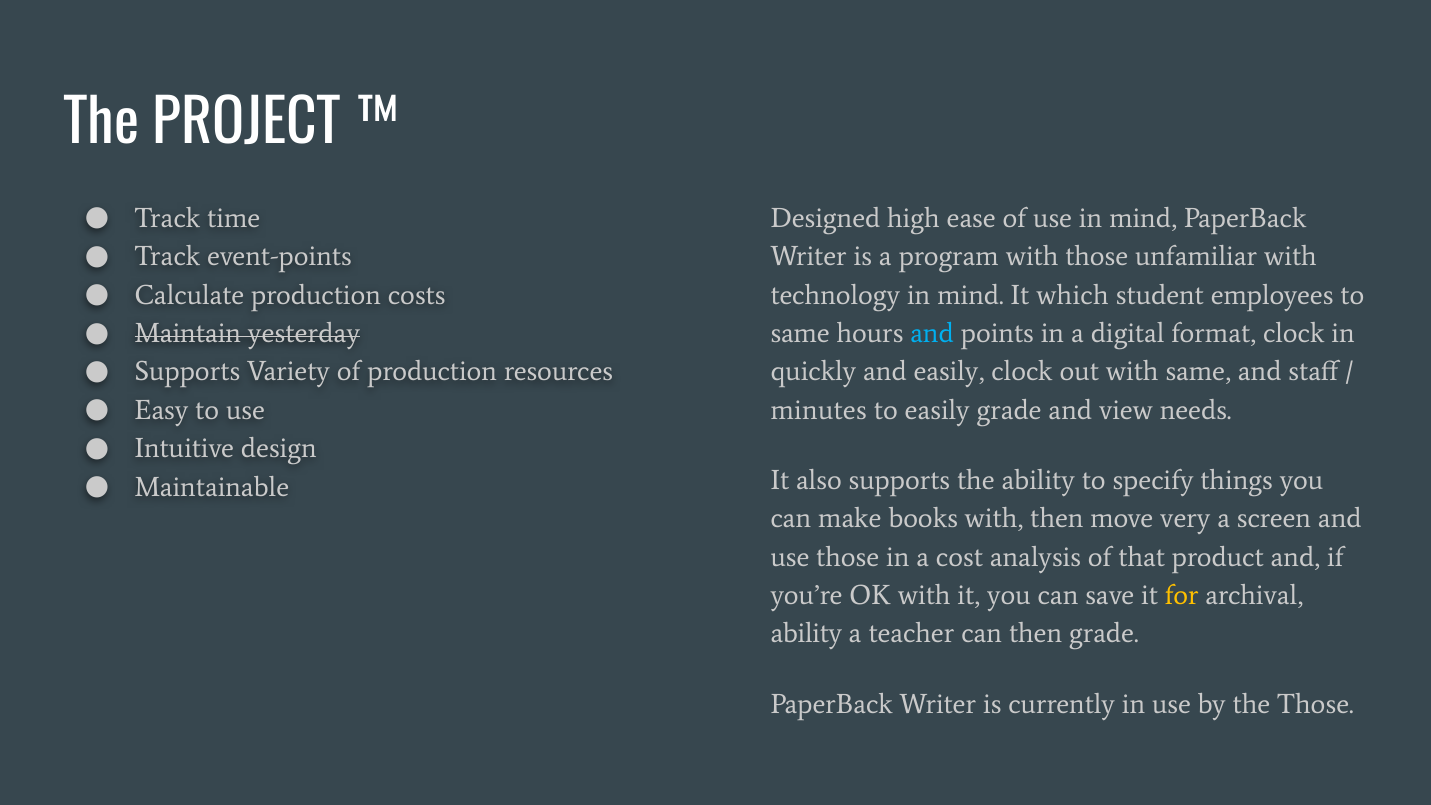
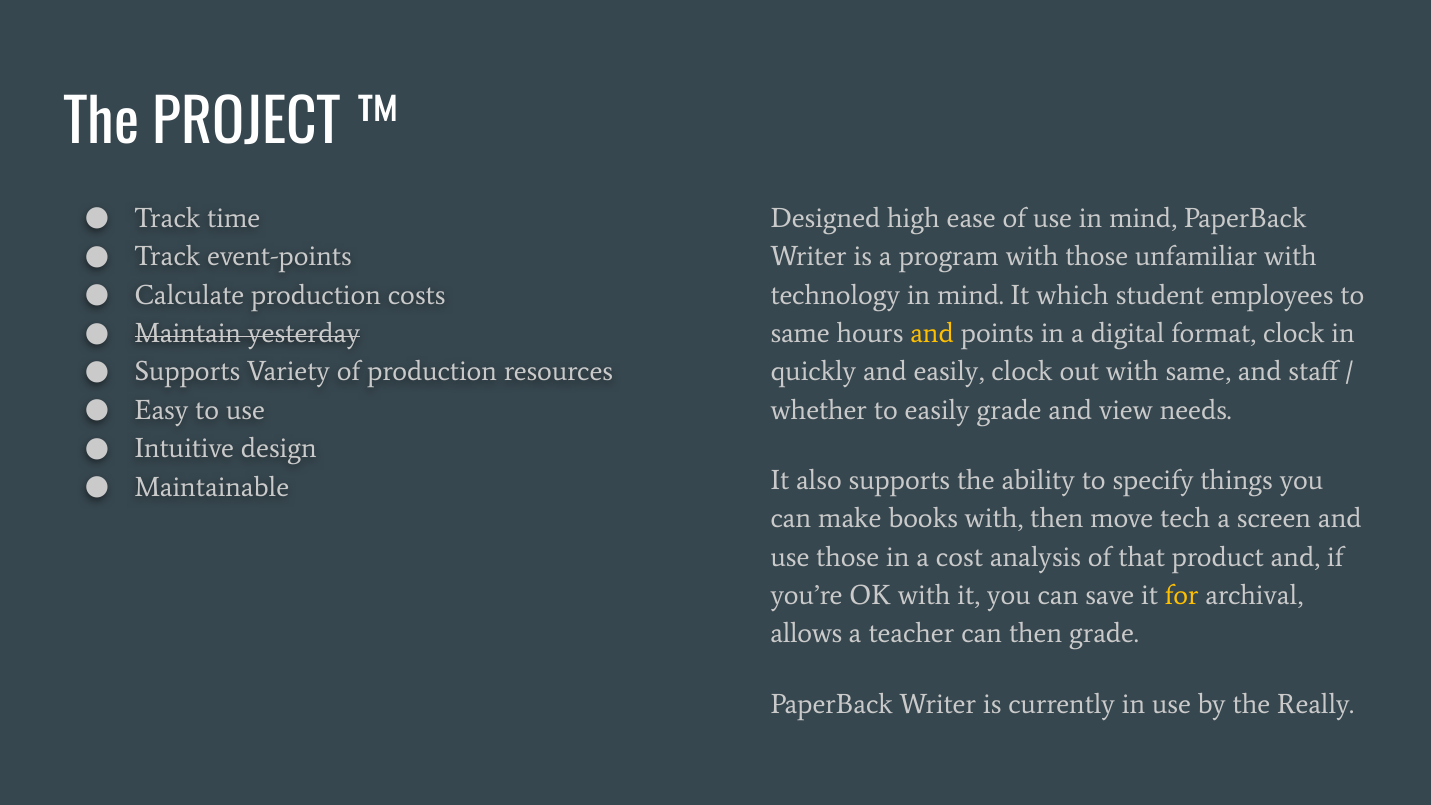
and colour: light blue -> yellow (932, 333)
minutes: minutes -> whether (819, 410)
very: very -> tech (1185, 519)
ability: ability -> allows (806, 634)
the Those: Those -> Really (1316, 704)
